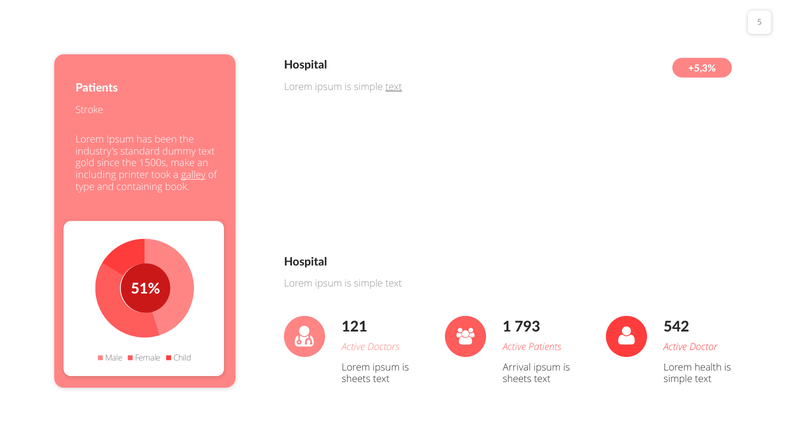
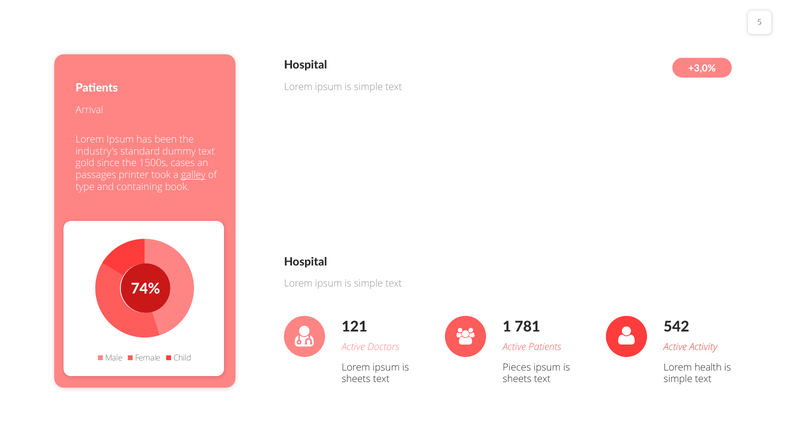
+5,3%: +5,3% -> +3,0% (702, 68)
text underline: present -> none (394, 87)
Stroke: Stroke -> Arrival (89, 110)
make: make -> cases (183, 163)
including: including -> passages (96, 175)
51%: 51% -> 74% (146, 289)
793: 793 -> 781 (527, 327)
Doctor: Doctor -> Activity (703, 347)
Arrival: Arrival -> Pieces (517, 368)
